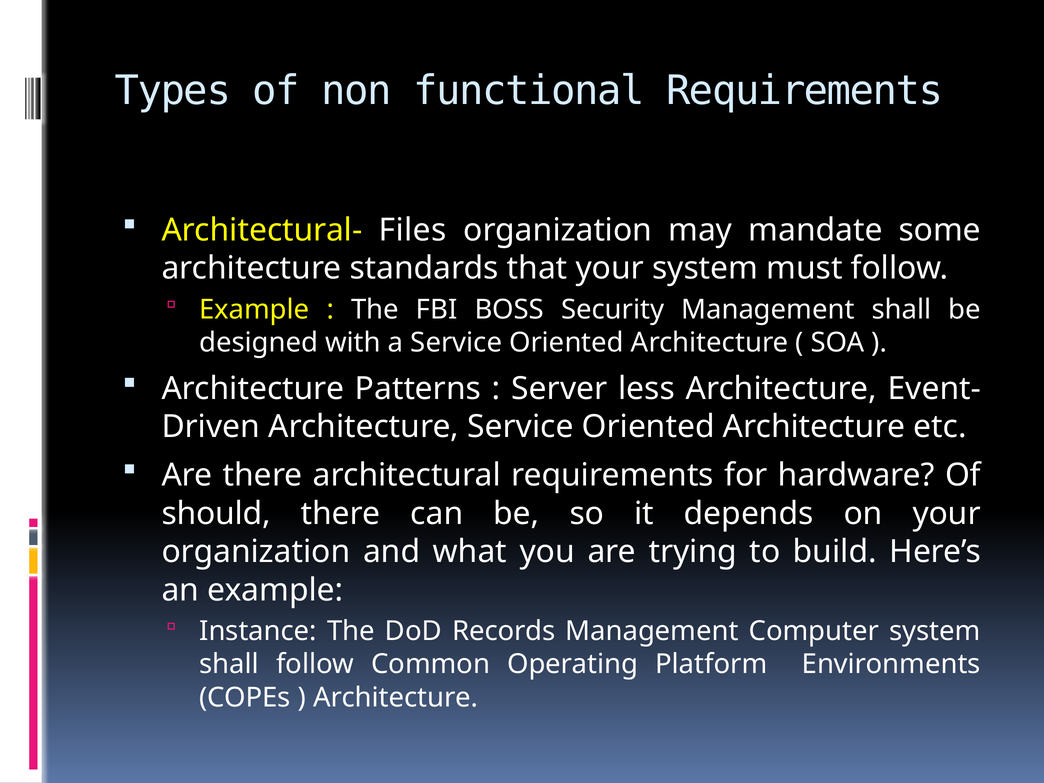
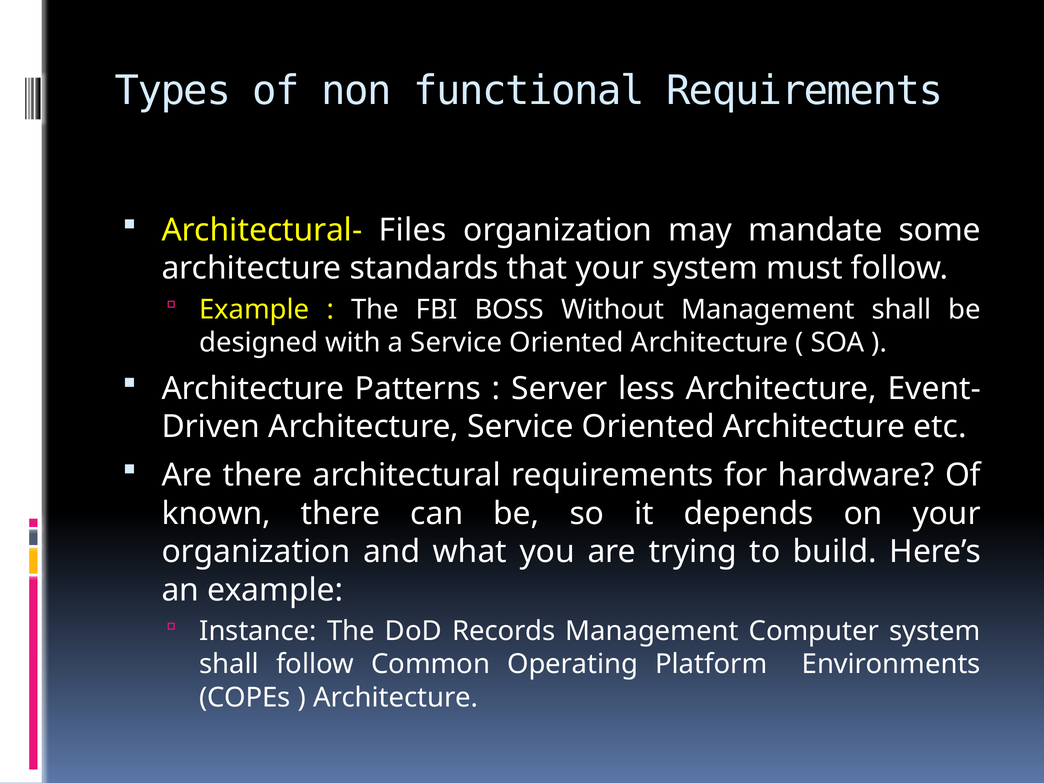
Security: Security -> Without (613, 310)
should: should -> known (216, 514)
